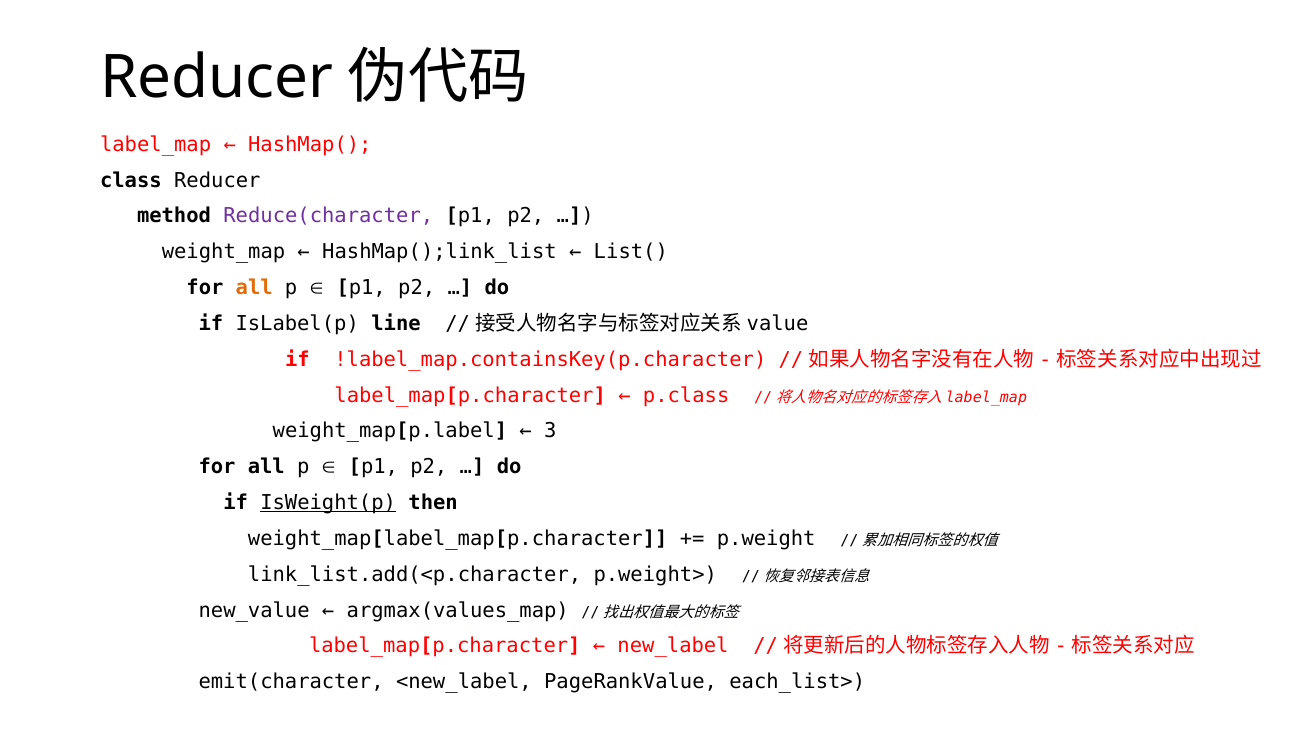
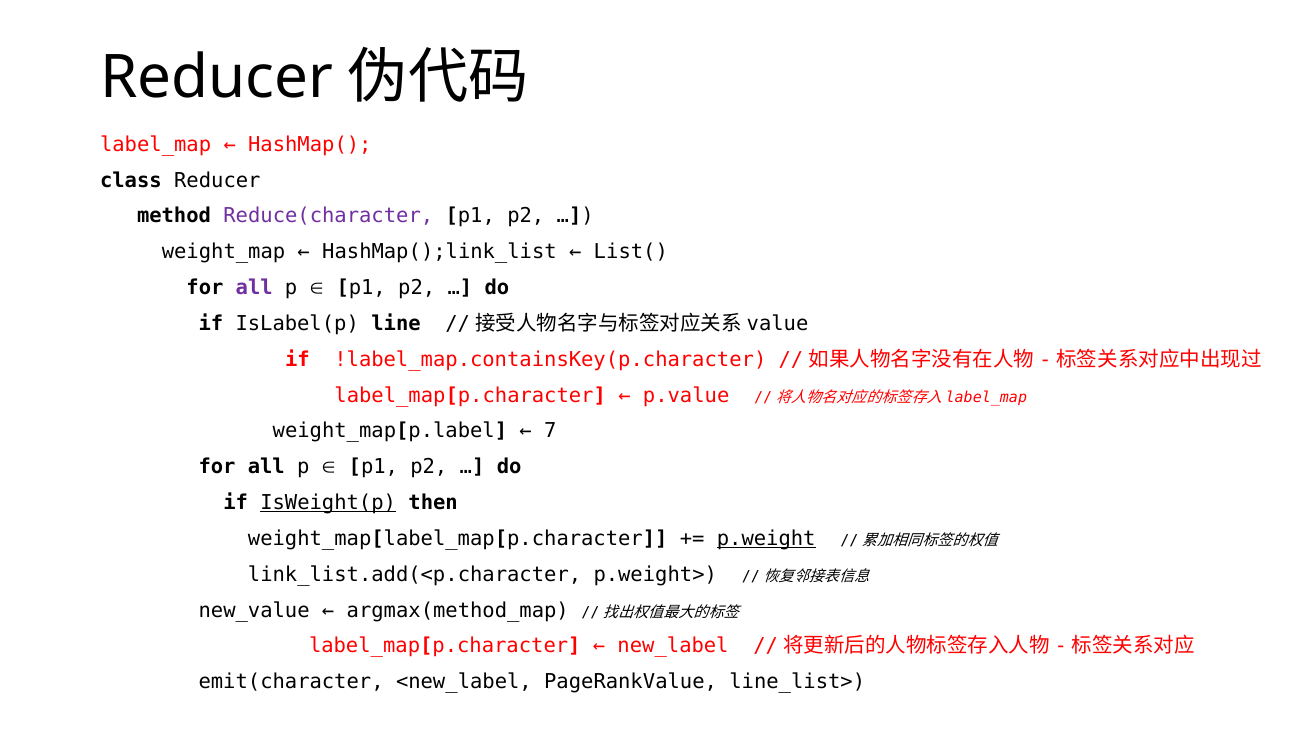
all colour: orange -> purple (254, 288)
p.class: p.class -> p.value (686, 396)
3: 3 -> 7 (550, 431)
p.weight underline: none -> present (766, 539)
argmax(values_map: argmax(values_map -> argmax(method_map (458, 611)
each_list>: each_list> -> line_list> (797, 683)
